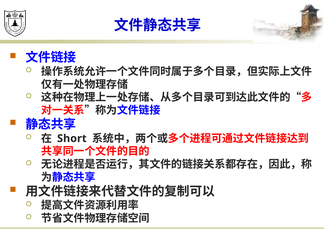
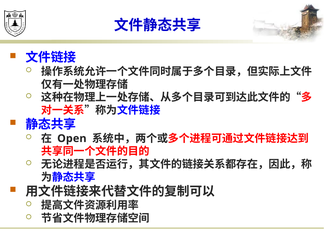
Short: Short -> Open (72, 139)
